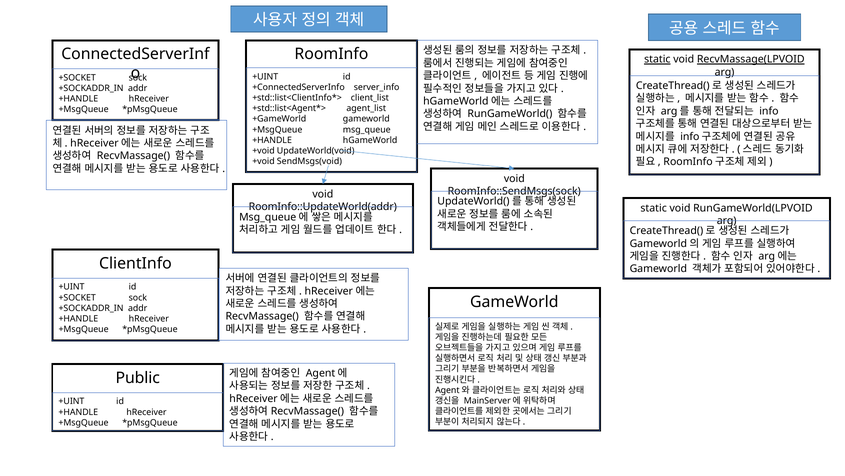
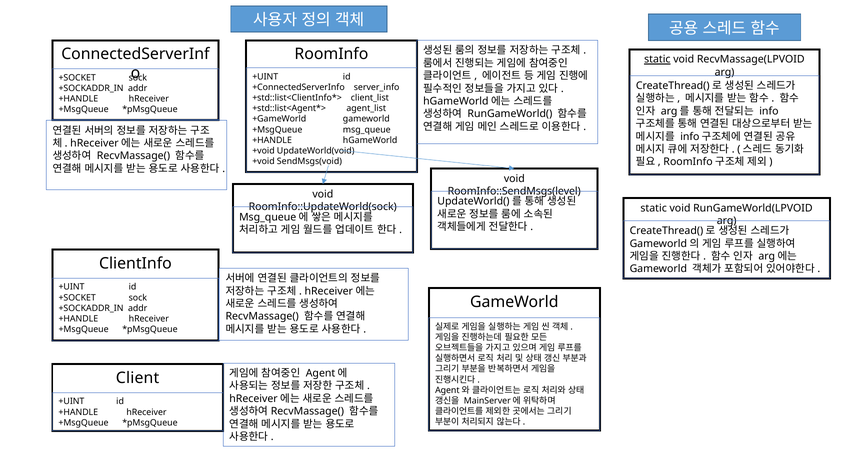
RecvMassage(LPVOID underline: present -> none (751, 59)
RoomInfo::SendMsgs(sock: RoomInfo::SendMsgs(sock -> RoomInfo::SendMsgs(level (514, 191)
RoomInfo::UpdateWorld(addr: RoomInfo::UpdateWorld(addr -> RoomInfo::UpdateWorld(sock (323, 207)
Public: Public -> Client (138, 377)
